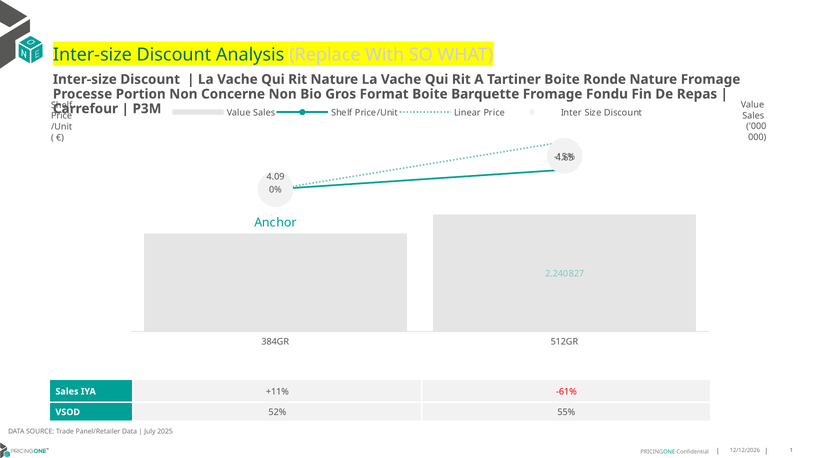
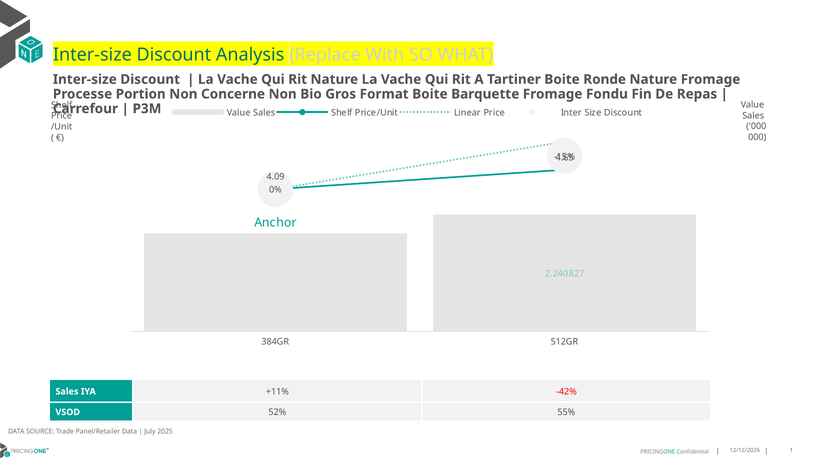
-61%: -61% -> -42% (566, 391)
